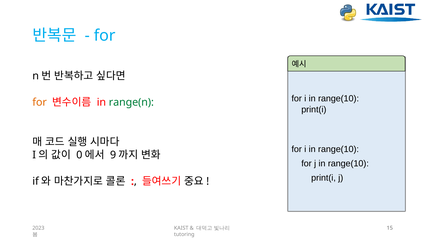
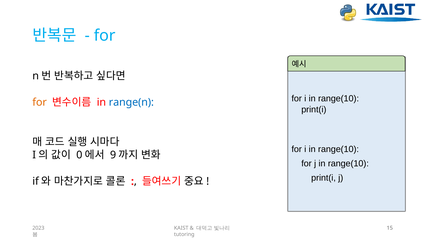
range(n colour: green -> blue (131, 102)
